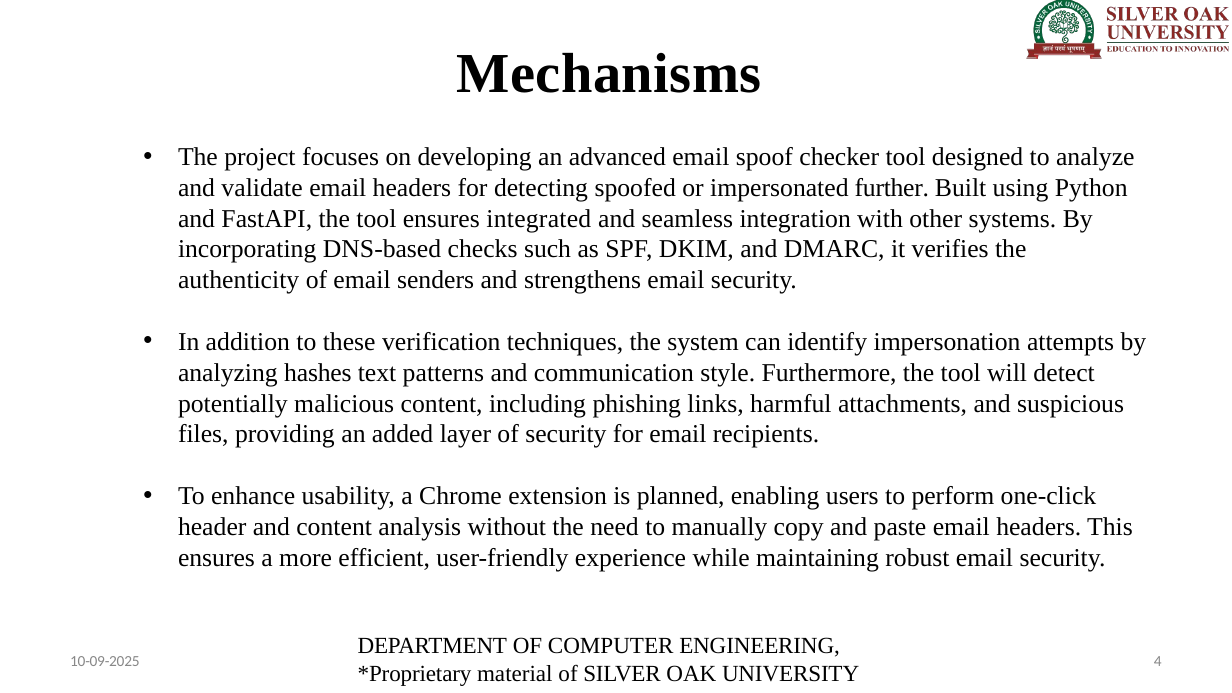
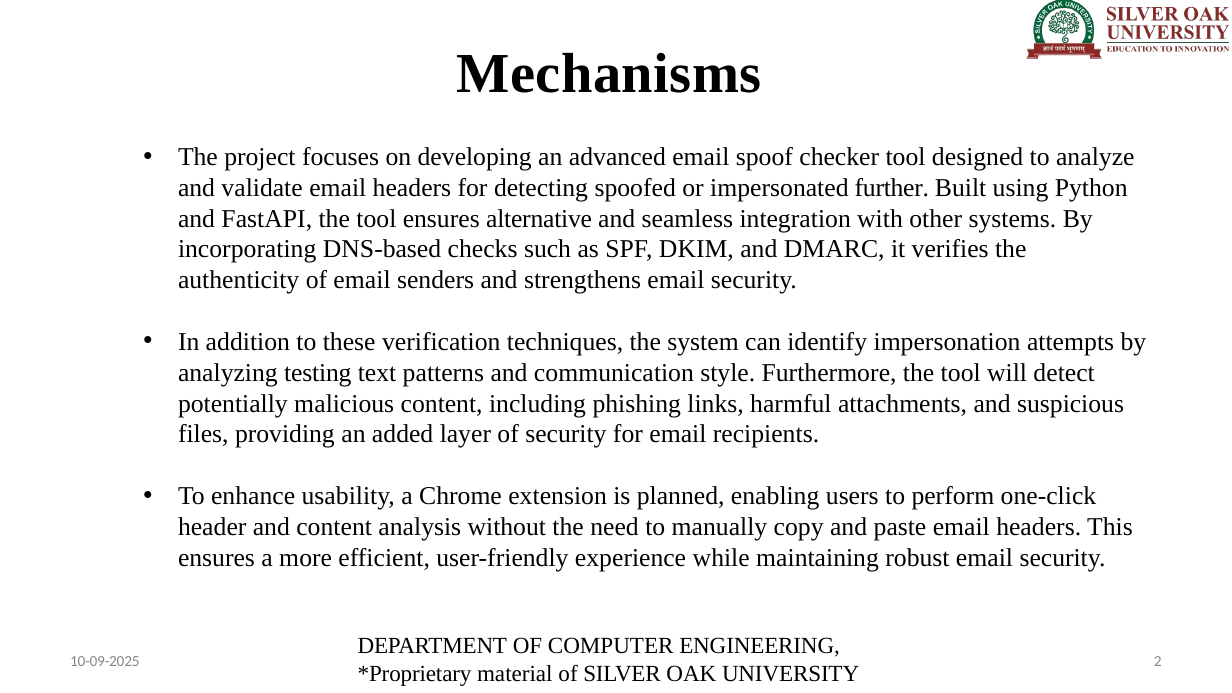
integrated: integrated -> alternative (539, 219)
hashes: hashes -> testing (318, 373)
4: 4 -> 2 (1158, 661)
